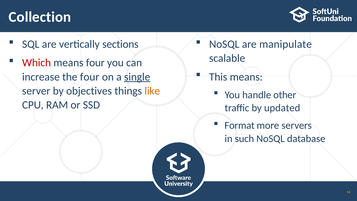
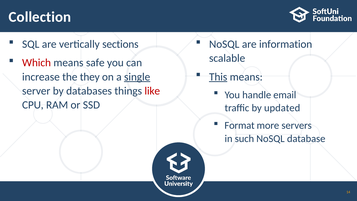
manipulate: manipulate -> information (286, 44)
means four: four -> safe (95, 63)
This underline: none -> present (218, 77)
the four: four -> they (90, 77)
objectives: objectives -> databases (89, 91)
like colour: orange -> red (152, 91)
other: other -> email (285, 95)
